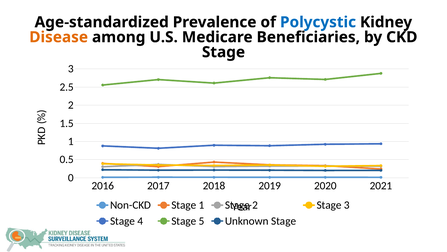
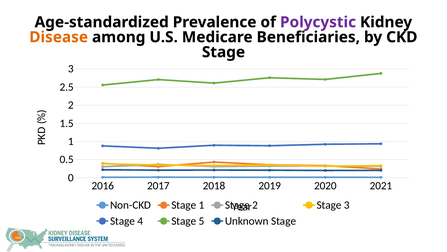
Polycystic colour: blue -> purple (318, 22)
